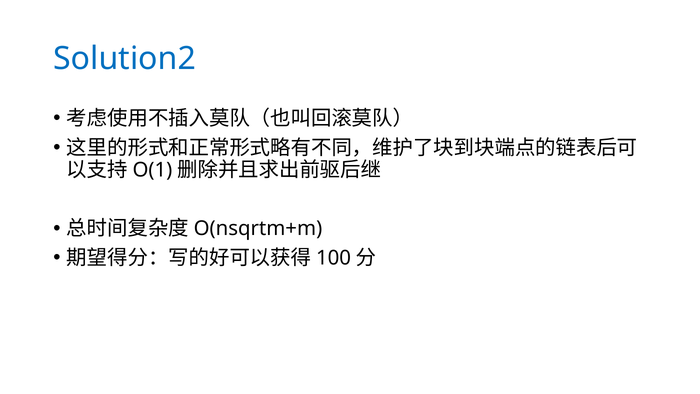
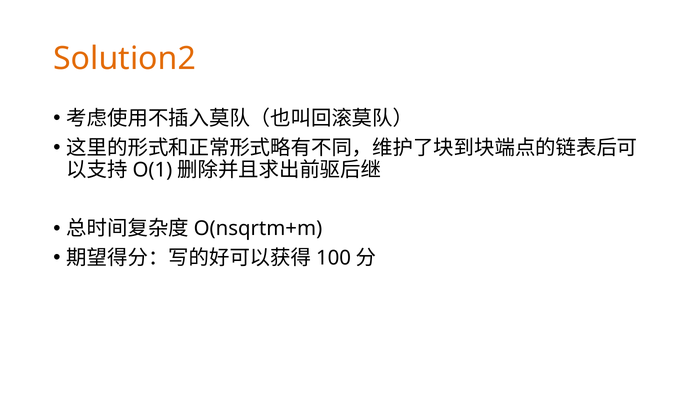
Solution2 colour: blue -> orange (125, 59)
